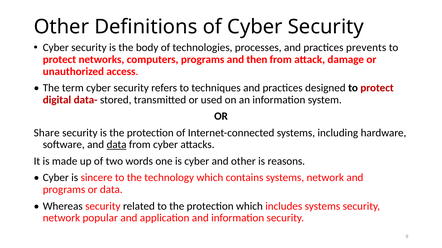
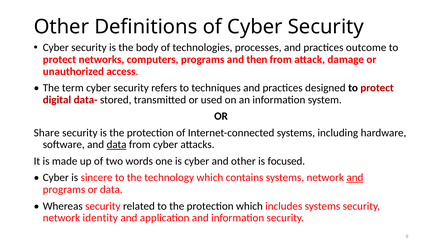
prevents: prevents -> outcome (366, 48)
reasons: reasons -> focused (286, 162)
and underline: none -> present (355, 178)
popular: popular -> identity (100, 218)
